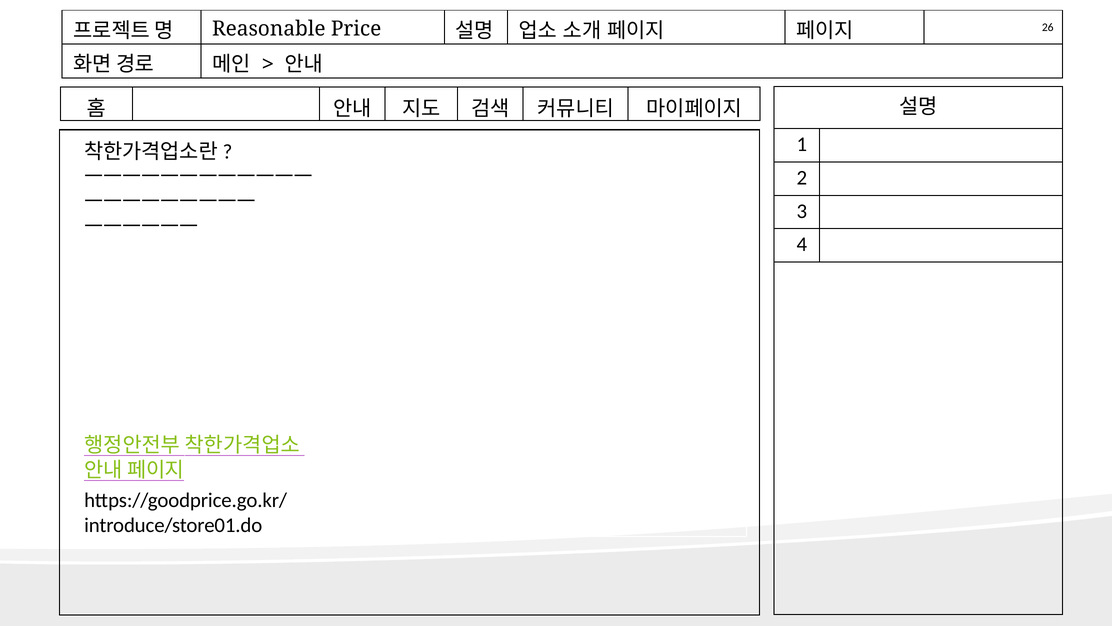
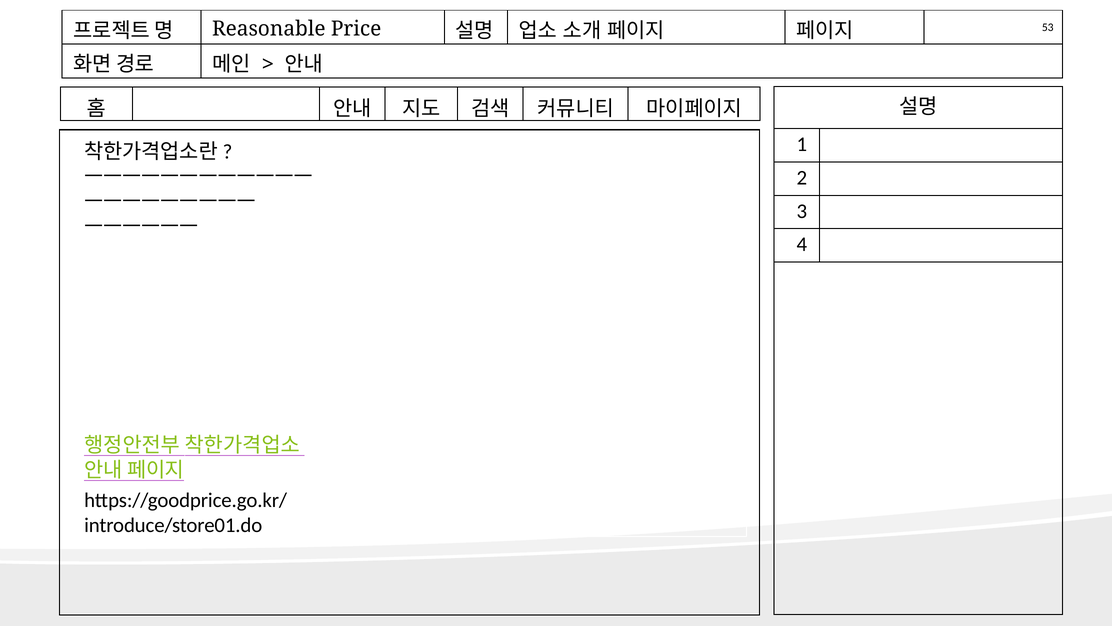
26: 26 -> 53 (1048, 28)
